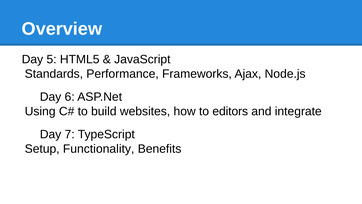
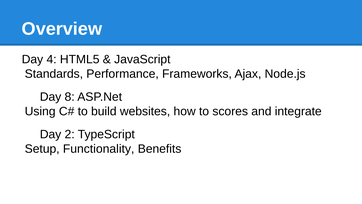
5: 5 -> 4 (52, 59)
6: 6 -> 8 (70, 97)
editors: editors -> scores (230, 111)
7: 7 -> 2 (70, 134)
